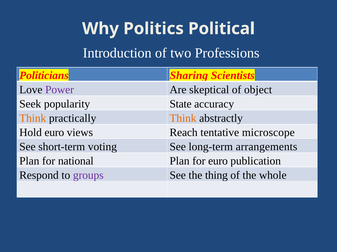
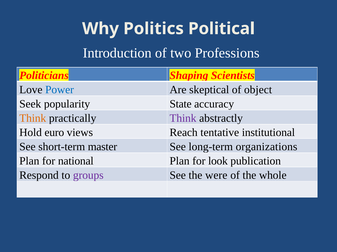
Sharing: Sharing -> Shaping (189, 76)
Power colour: purple -> blue (60, 90)
Think colour: orange -> purple (183, 118)
microscope: microscope -> institutional (268, 133)
voting: voting -> master (102, 147)
arrangements: arrangements -> organizations (267, 147)
for euro: euro -> look (218, 161)
thing: thing -> were (216, 176)
